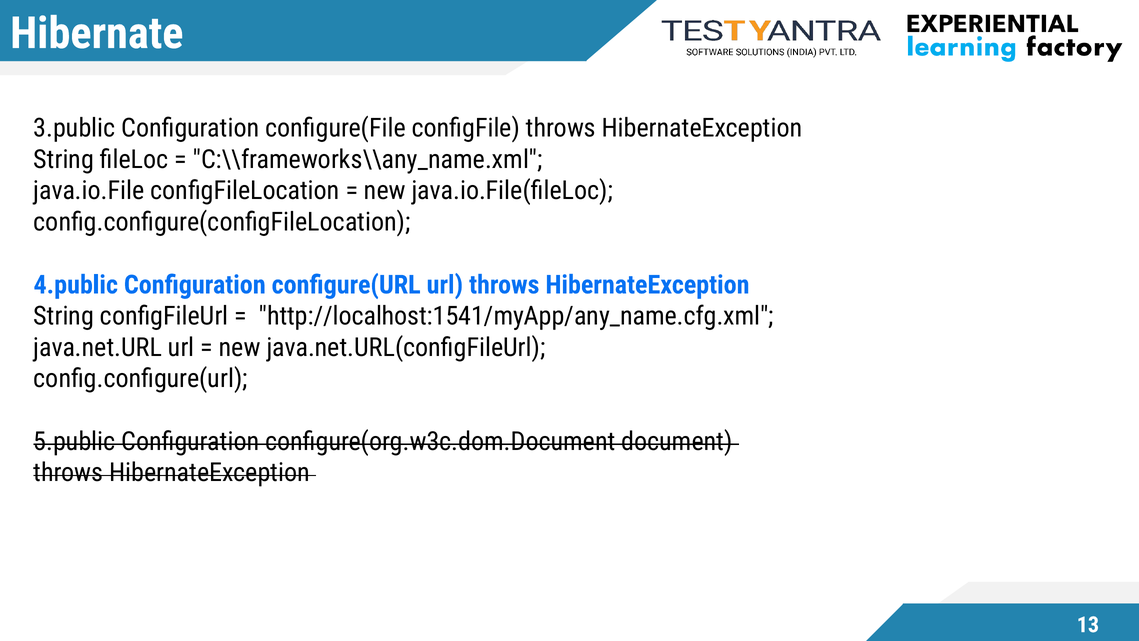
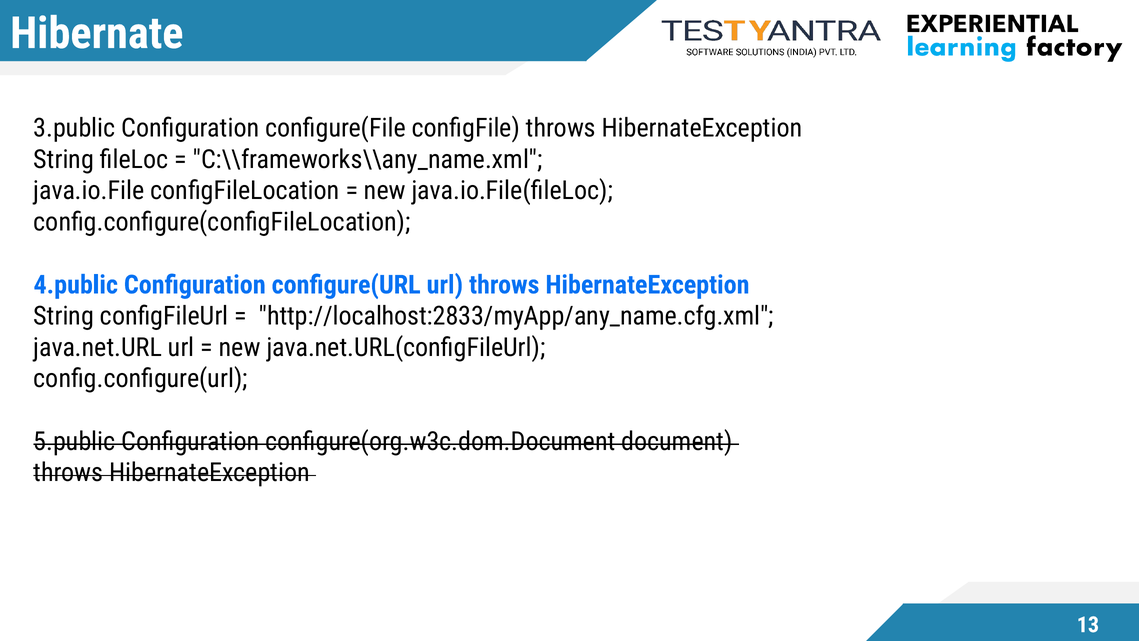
http://localhost:1541/myApp/any_name.cfg.xml: http://localhost:1541/myApp/any_name.cfg.xml -> http://localhost:2833/myApp/any_name.cfg.xml (516, 316)
